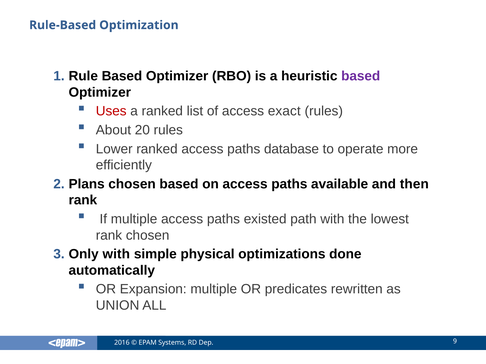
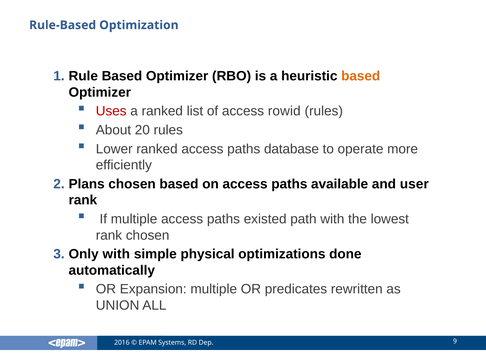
based colour: purple -> orange (361, 76)
exact: exact -> rowid (284, 111)
then: then -> user (414, 184)
